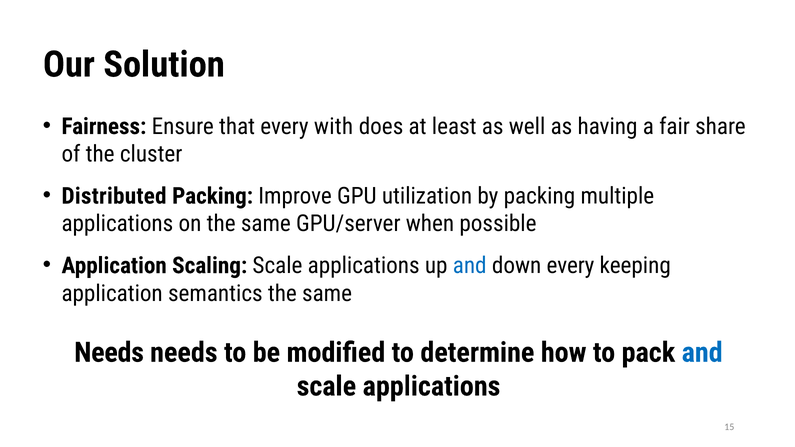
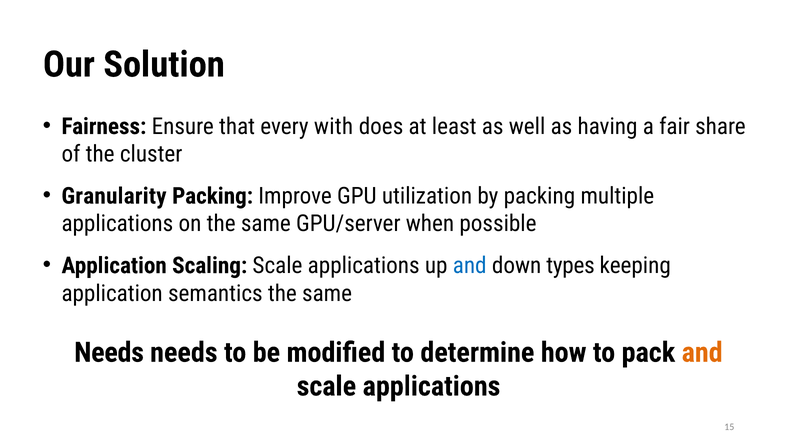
Distributed: Distributed -> Granularity (114, 196)
down every: every -> types (571, 266)
and colour: blue -> orange (702, 353)
